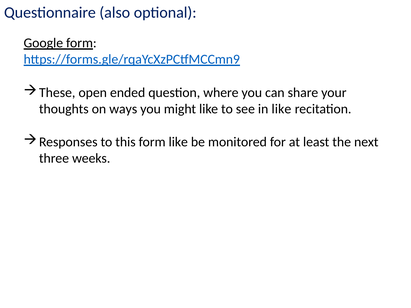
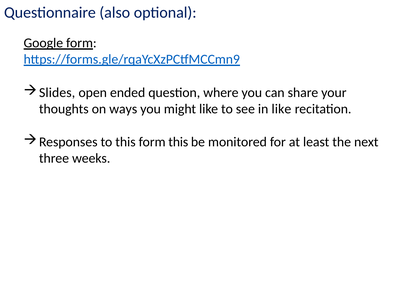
These: These -> Slides (57, 93)
form like: like -> this (178, 142)
